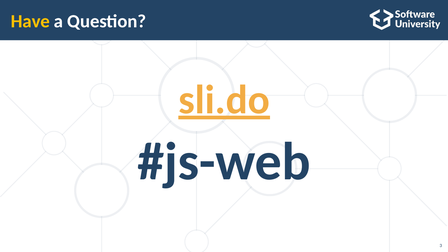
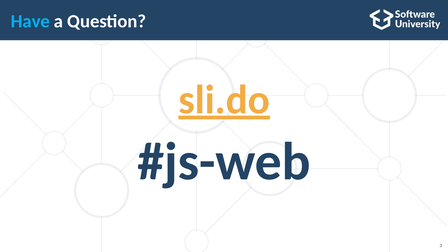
Have colour: yellow -> light blue (30, 21)
